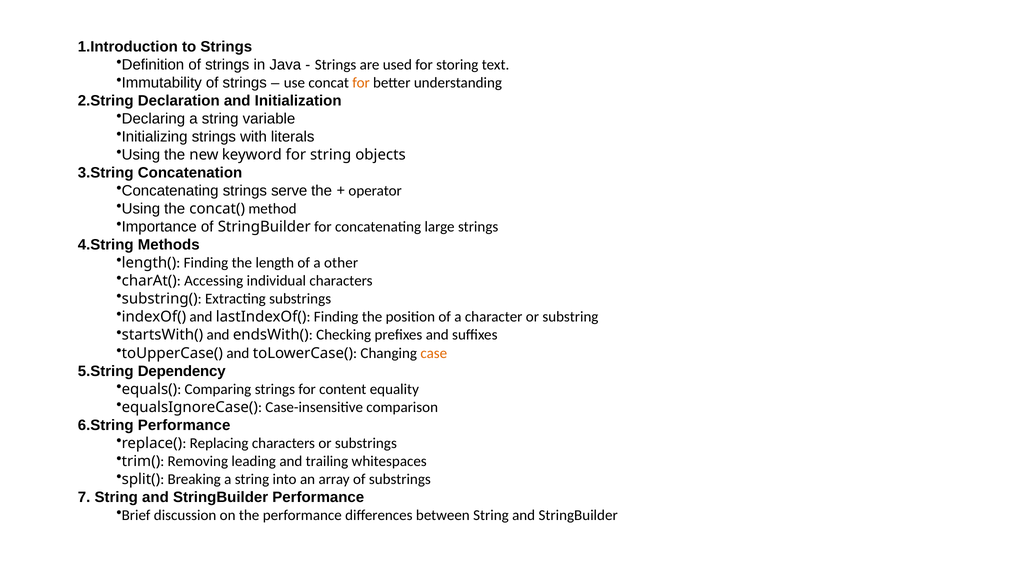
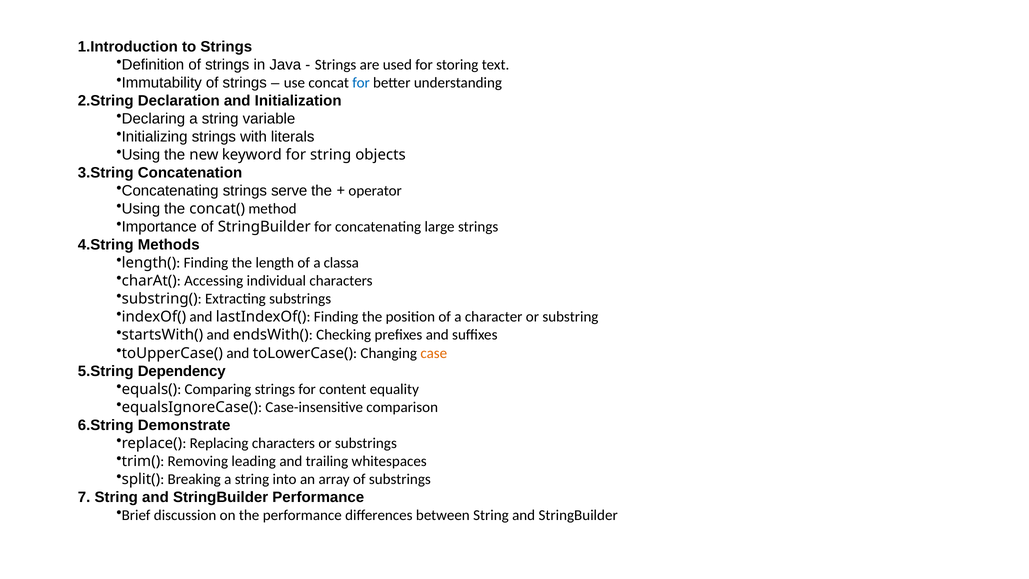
for colour: orange -> blue (361, 83)
other: other -> classa (341, 263)
Performance: Performance -> Demonstrate (184, 425)
